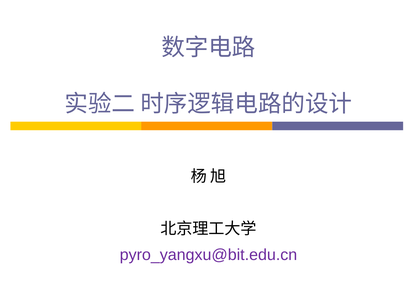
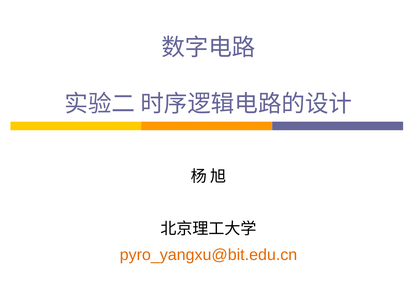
pyro_yangxu@bit.edu.cn colour: purple -> orange (208, 255)
